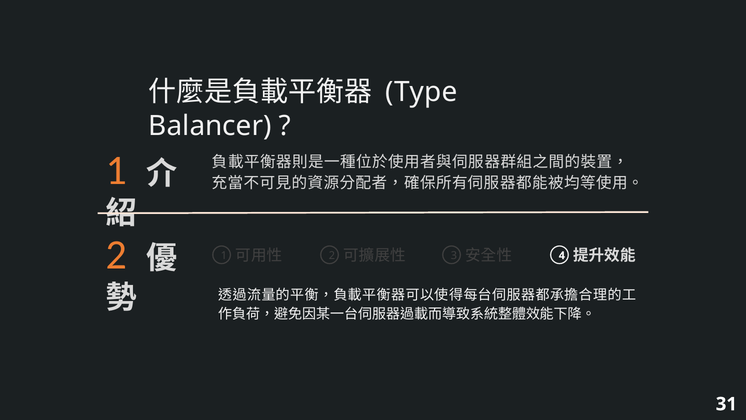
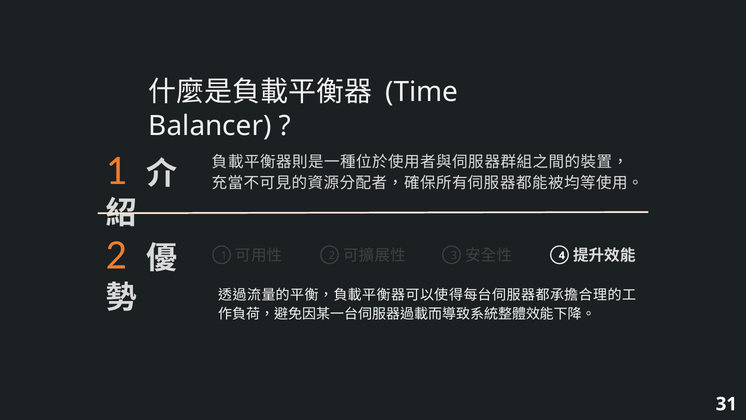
Type: Type -> Time (422, 92)
